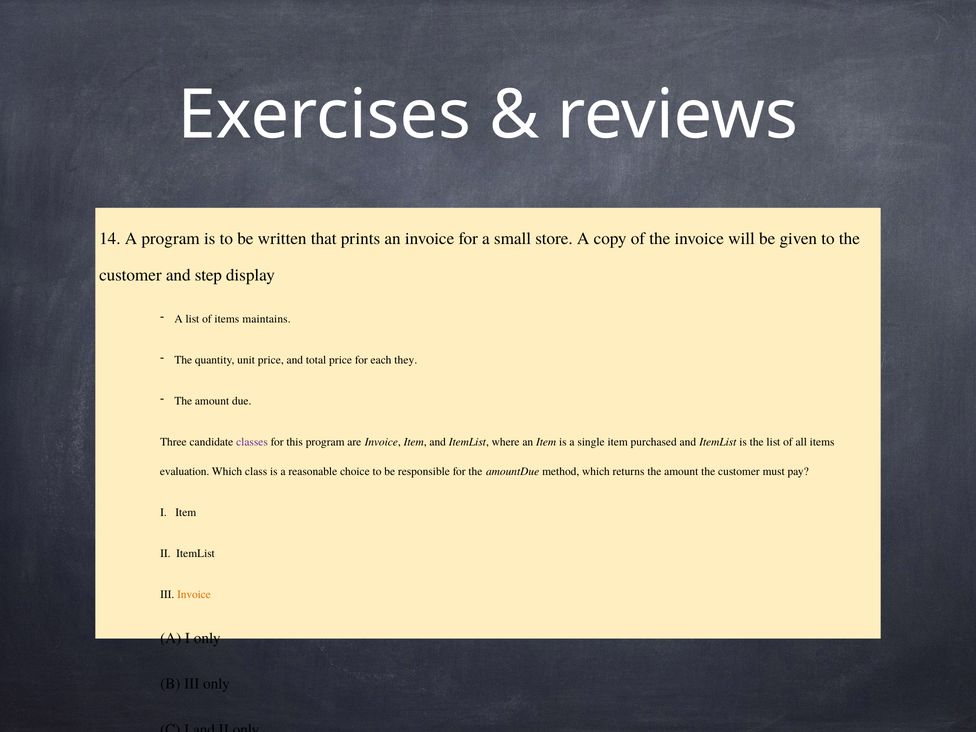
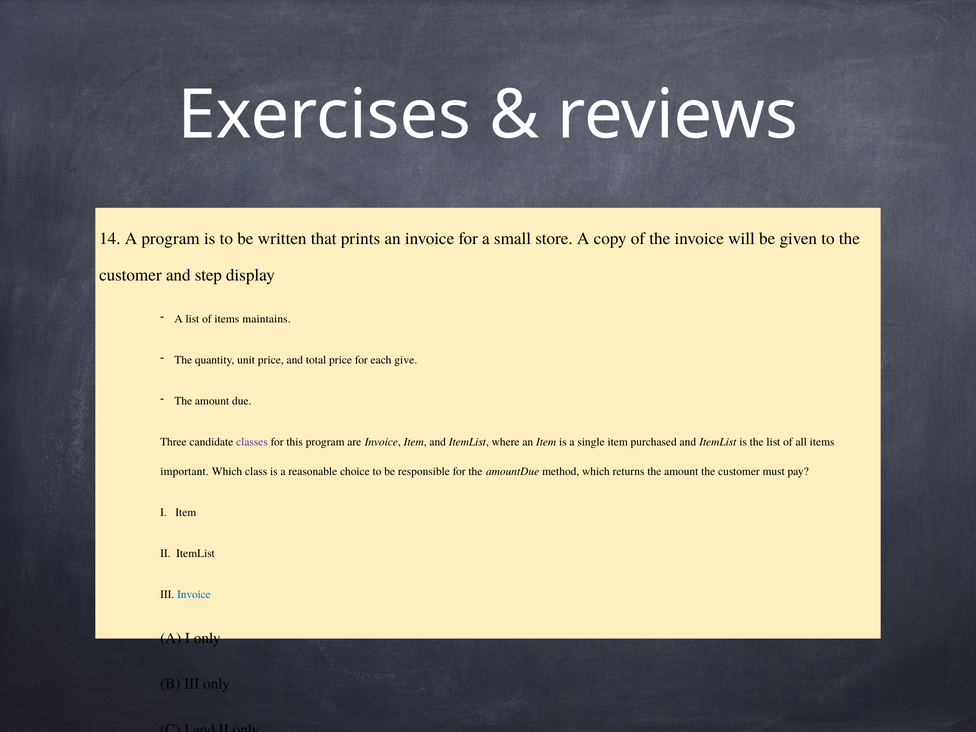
they: they -> give (406, 360)
evaluation: evaluation -> important (185, 472)
Invoice colour: orange -> blue (194, 594)
